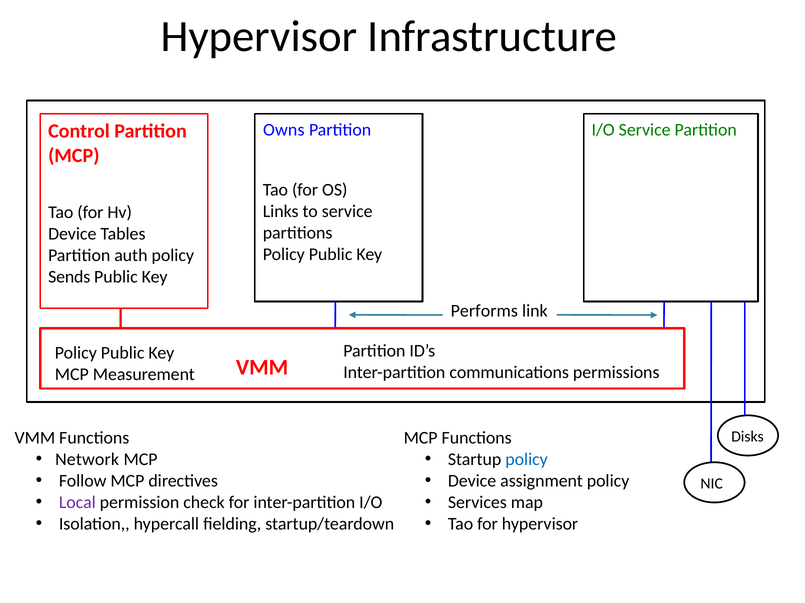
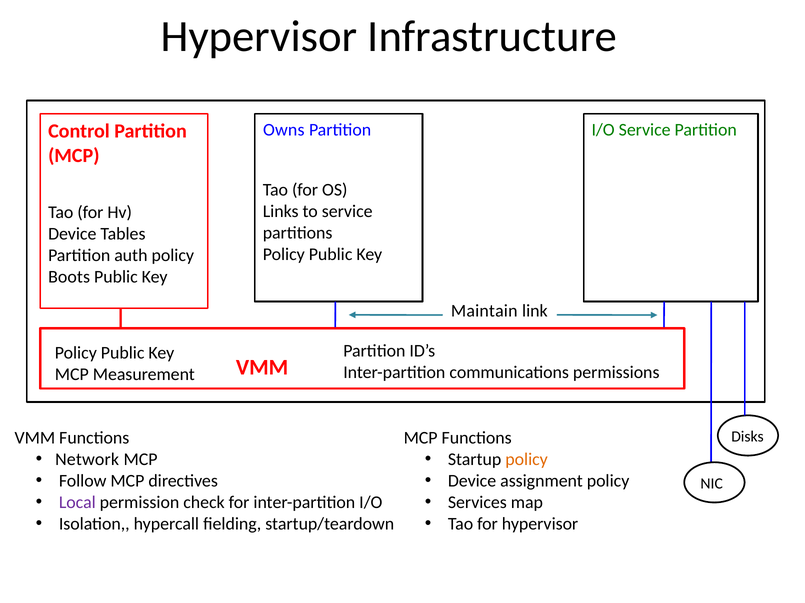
Sends: Sends -> Boots (69, 277)
Performs: Performs -> Maintain (484, 311)
policy colour: blue -> orange (527, 460)
